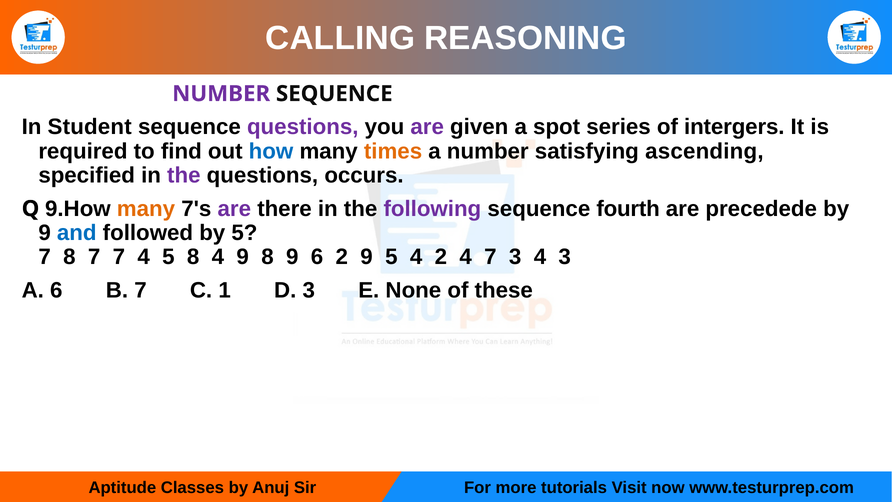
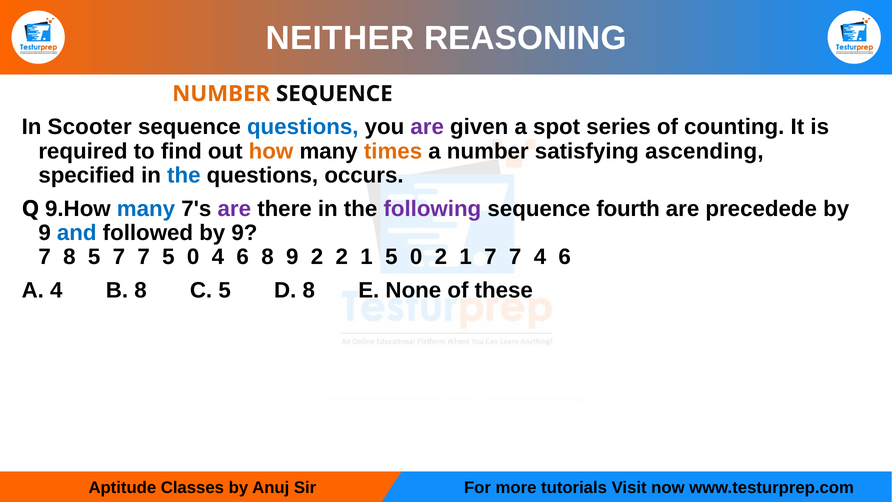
CALLING: CALLING -> NEITHER (340, 38)
NUMBER colour: purple -> orange (221, 94)
Student: Student -> Scooter (90, 127)
questions colour: purple -> blue (303, 127)
intergers: intergers -> counting (734, 127)
how colour: blue -> orange (271, 151)
the colour: purple -> blue (184, 175)
many colour: orange -> blue (146, 209)
followed by 5: 5 -> 9 (244, 233)
8 7: 7 -> 5 (94, 257)
4: 4 -> 7 (144, 257)
8: 8 -> 0 (193, 257)
9: 9 -> 6 (243, 257)
9 6: 6 -> 2 (317, 257)
9: 9 -> 1 (367, 257)
4: 4 -> 0 (416, 257)
4: 4 -> 1 (466, 257)
3: 3 -> 7 (515, 257)
3: 3 -> 6 (565, 257)
A 6: 6 -> 4 (56, 290)
B 7: 7 -> 8 (140, 290)
C 1: 1 -> 5 (225, 290)
D 3: 3 -> 8 (309, 290)
